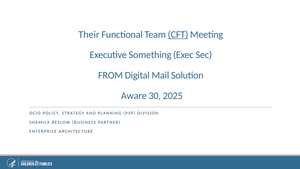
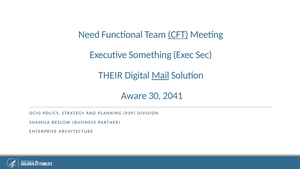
Their: Their -> Need (89, 34)
FROM: FROM -> THEIR (110, 75)
Mail underline: none -> present (160, 75)
2025: 2025 -> 2041 (173, 96)
